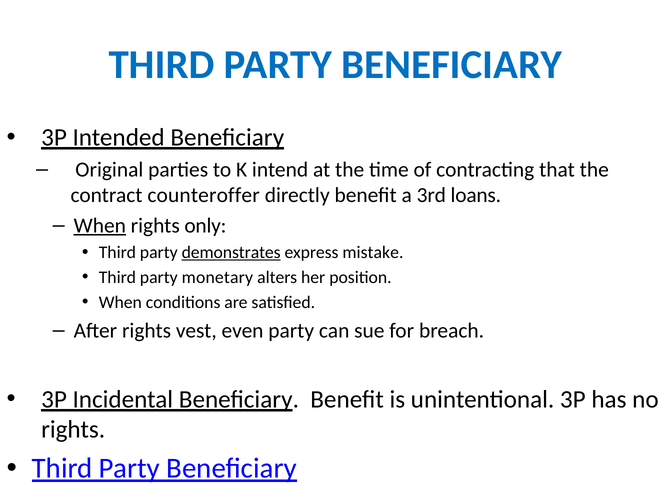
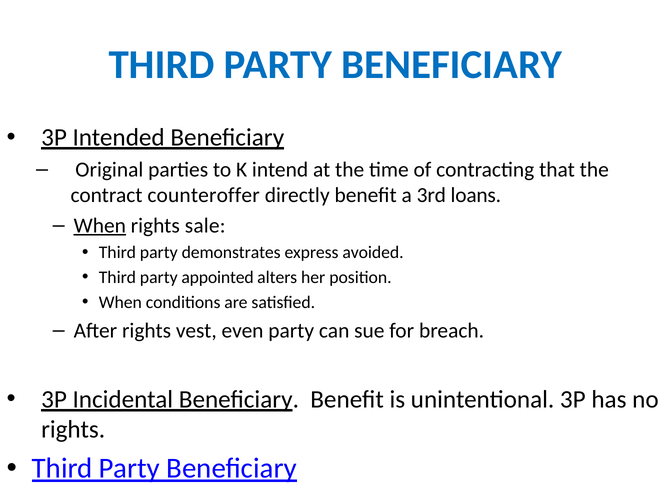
only: only -> sale (205, 226)
demonstrates underline: present -> none (231, 253)
mistake: mistake -> avoided (373, 253)
monetary: monetary -> appointed (218, 278)
